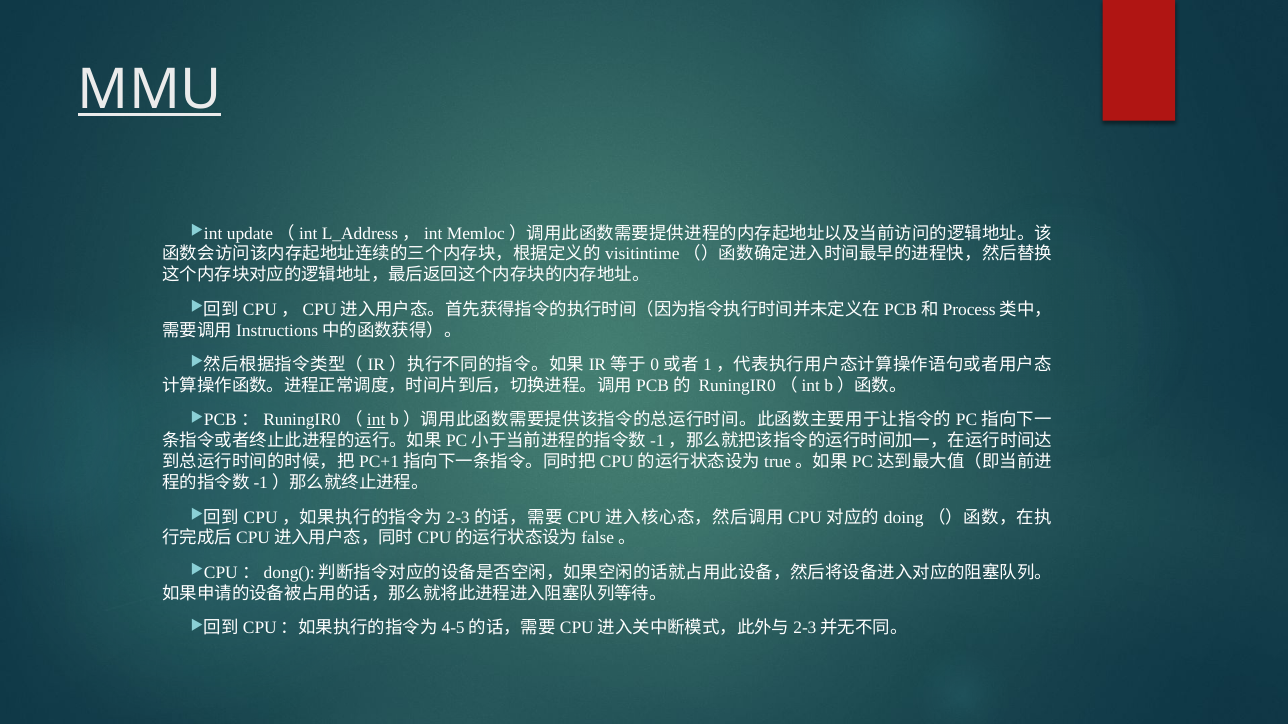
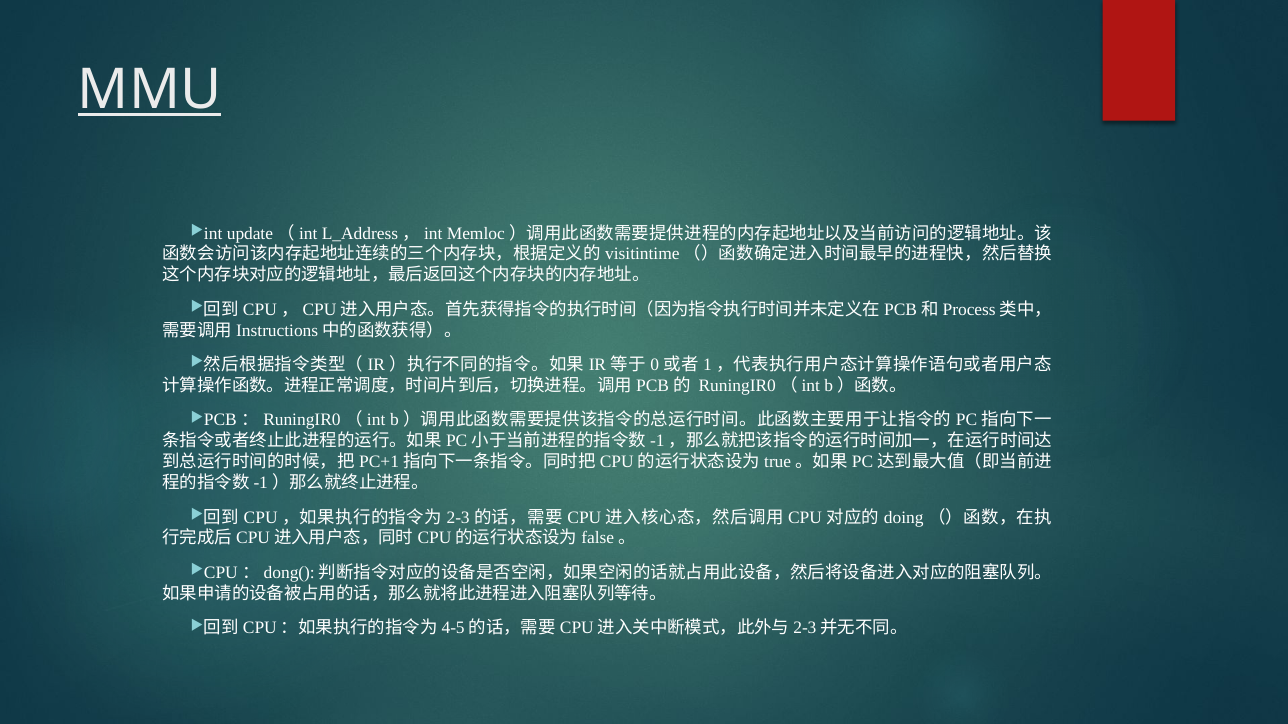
int underline: present -> none (376, 420)
